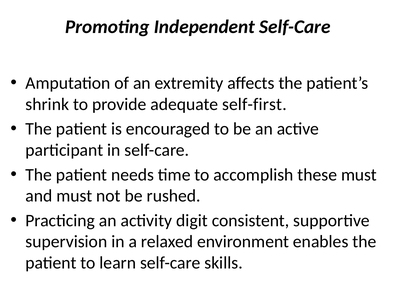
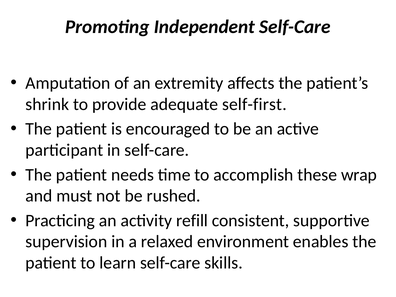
these must: must -> wrap (359, 175)
digit: digit -> refill (192, 221)
